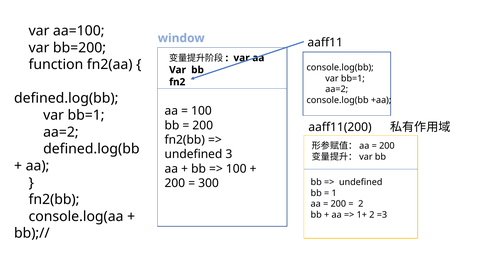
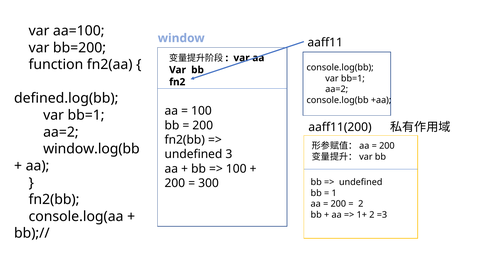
defined.log(bb: defined.log(bb -> window.log(bb (91, 149)
